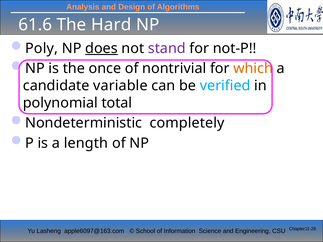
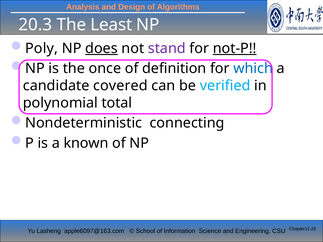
61.6: 61.6 -> 20.3 (35, 25)
Hard: Hard -> Least (111, 25)
not-P underline: none -> present (235, 48)
nontrivial: nontrivial -> definition (174, 69)
which colour: orange -> blue (253, 69)
variable: variable -> covered (120, 86)
completely: completely -> connecting (187, 123)
length: length -> known (86, 143)
